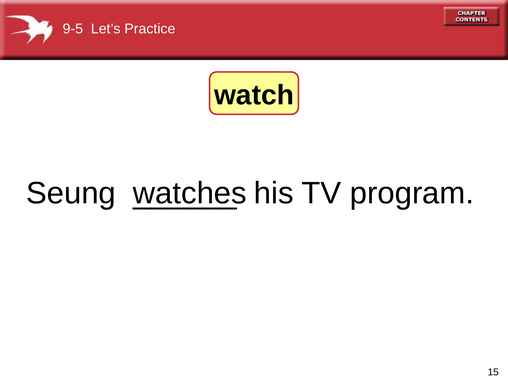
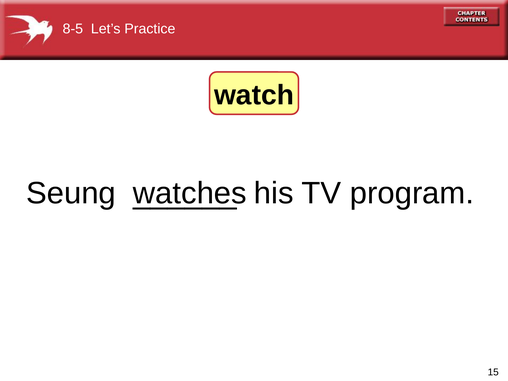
9-5: 9-5 -> 8-5 (73, 29)
